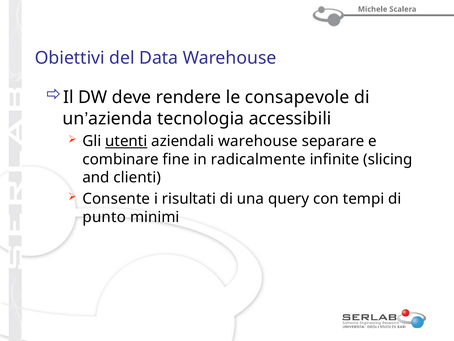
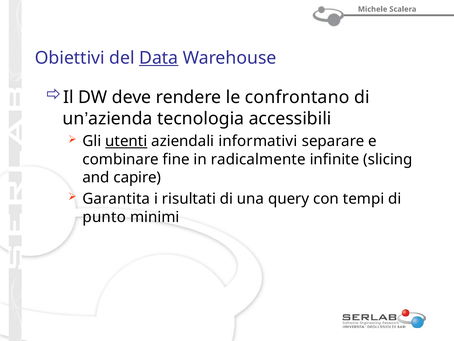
Data underline: none -> present (159, 58)
consapevole: consapevole -> confrontano (297, 97)
aziendali warehouse: warehouse -> informativi (258, 141)
clienti: clienti -> capire (137, 177)
Consente: Consente -> Garantita (116, 199)
